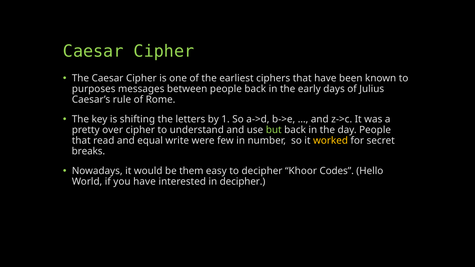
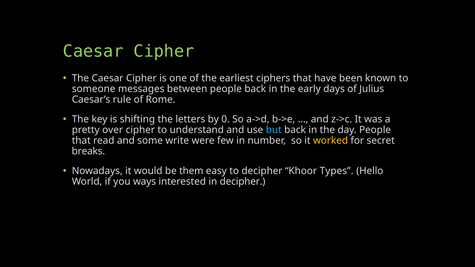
purposes: purposes -> someone (94, 89)
1: 1 -> 0 (226, 119)
but colour: light green -> light blue (274, 130)
equal: equal -> some (150, 141)
Codes: Codes -> Types (337, 171)
you have: have -> ways (145, 182)
